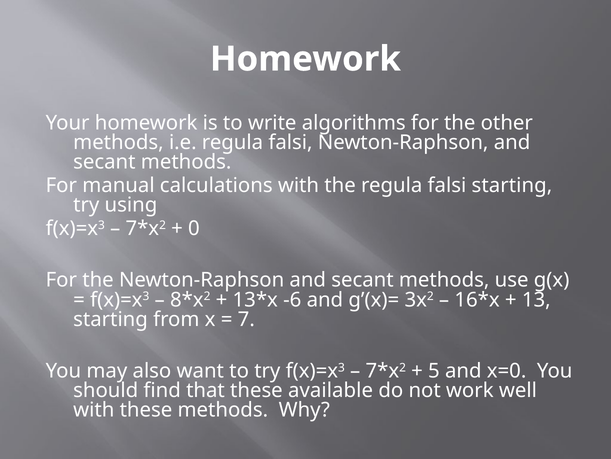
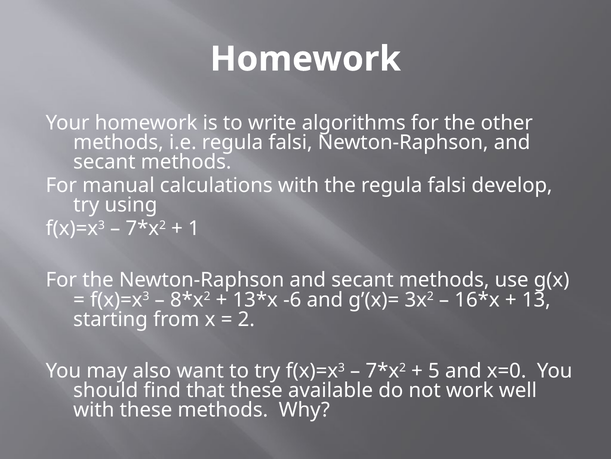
falsi starting: starting -> develop (512, 185)
0: 0 -> 1 (194, 228)
7: 7 -> 2 (246, 319)
